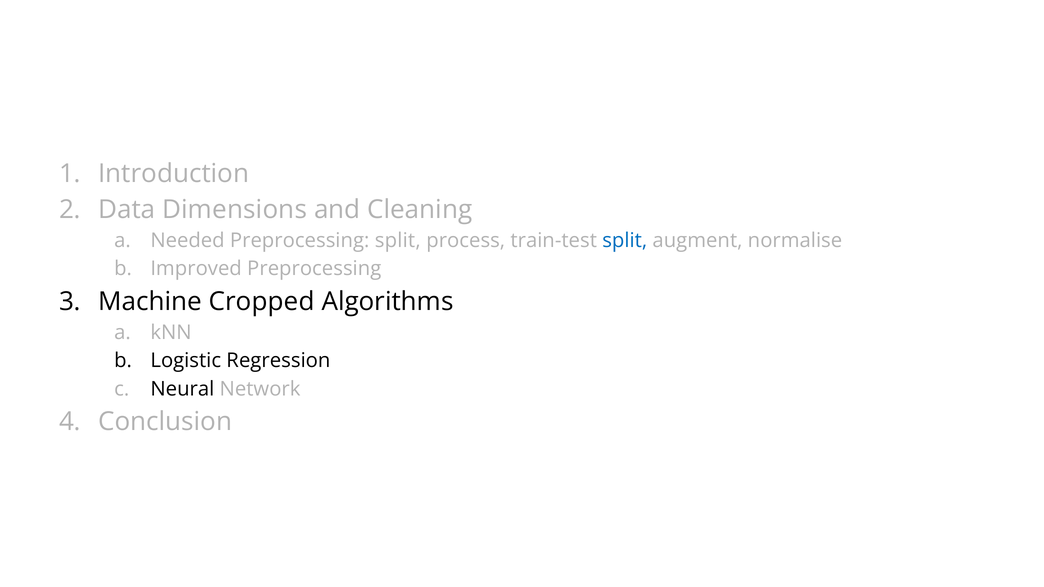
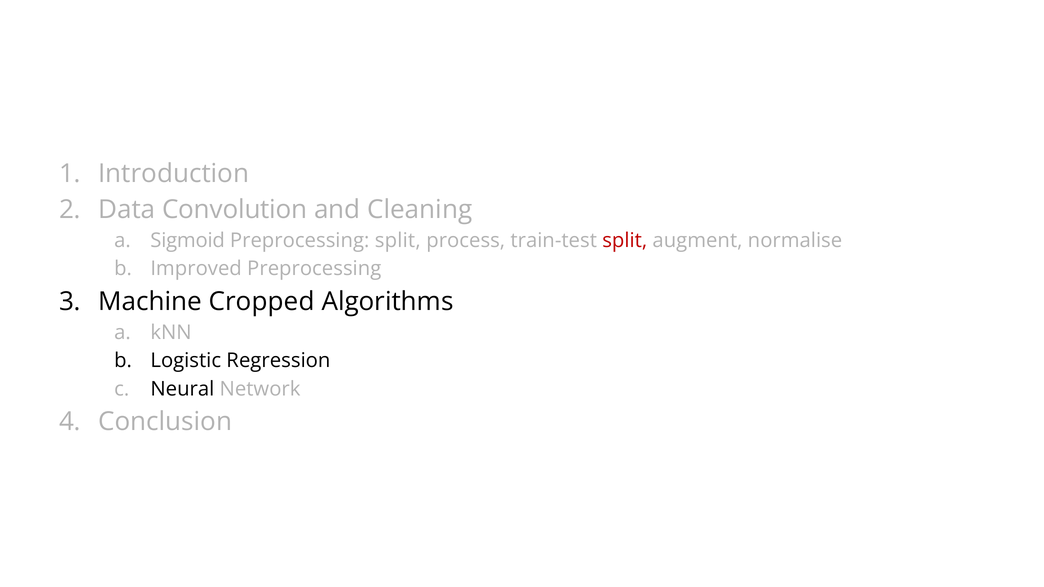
Dimensions: Dimensions -> Convolution (235, 210)
Needed: Needed -> Sigmoid (188, 241)
split colour: blue -> red (625, 241)
